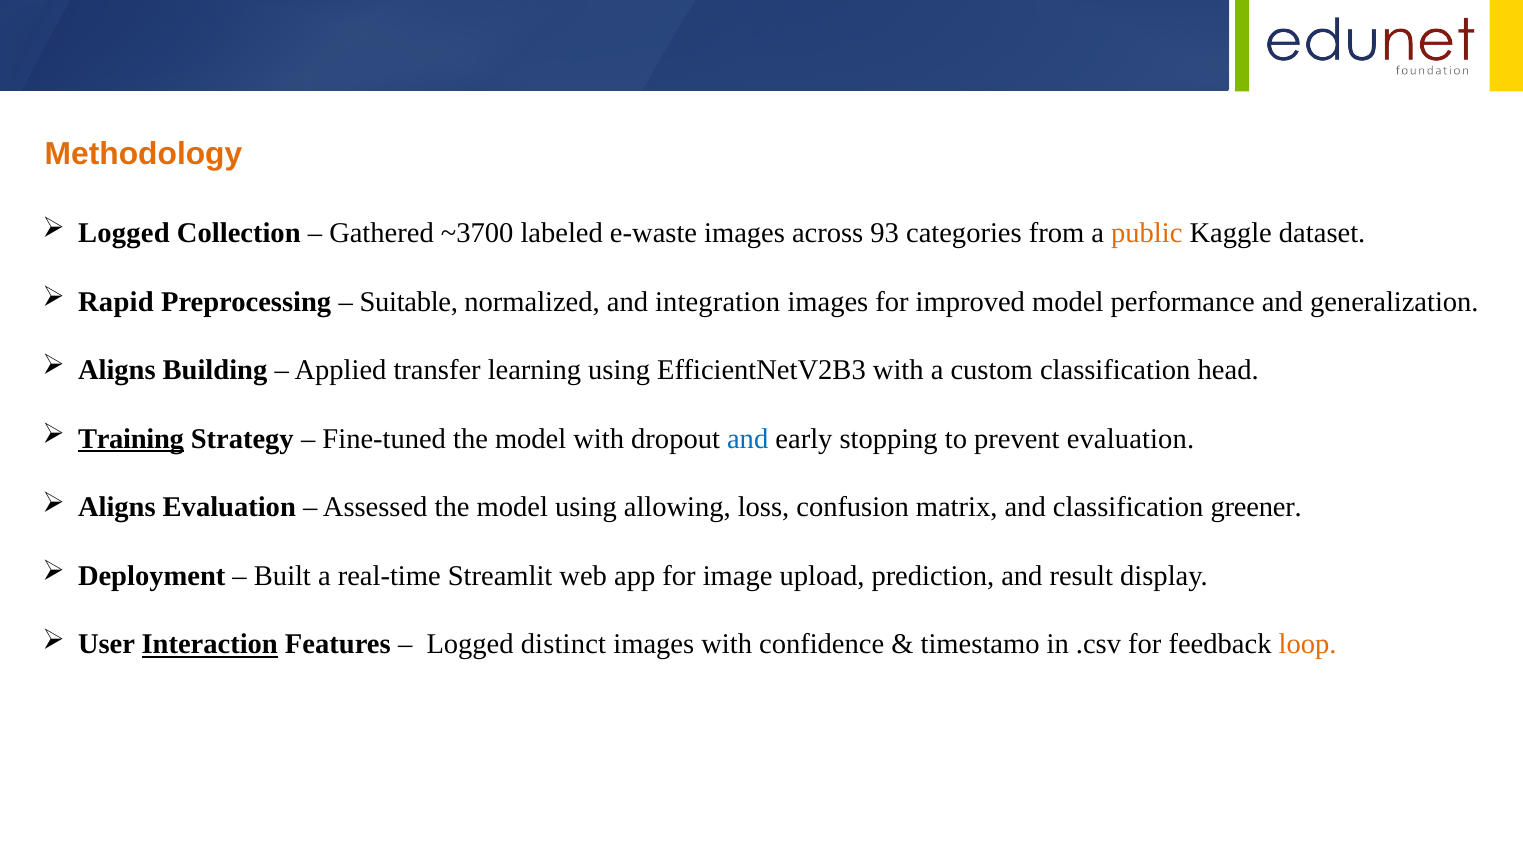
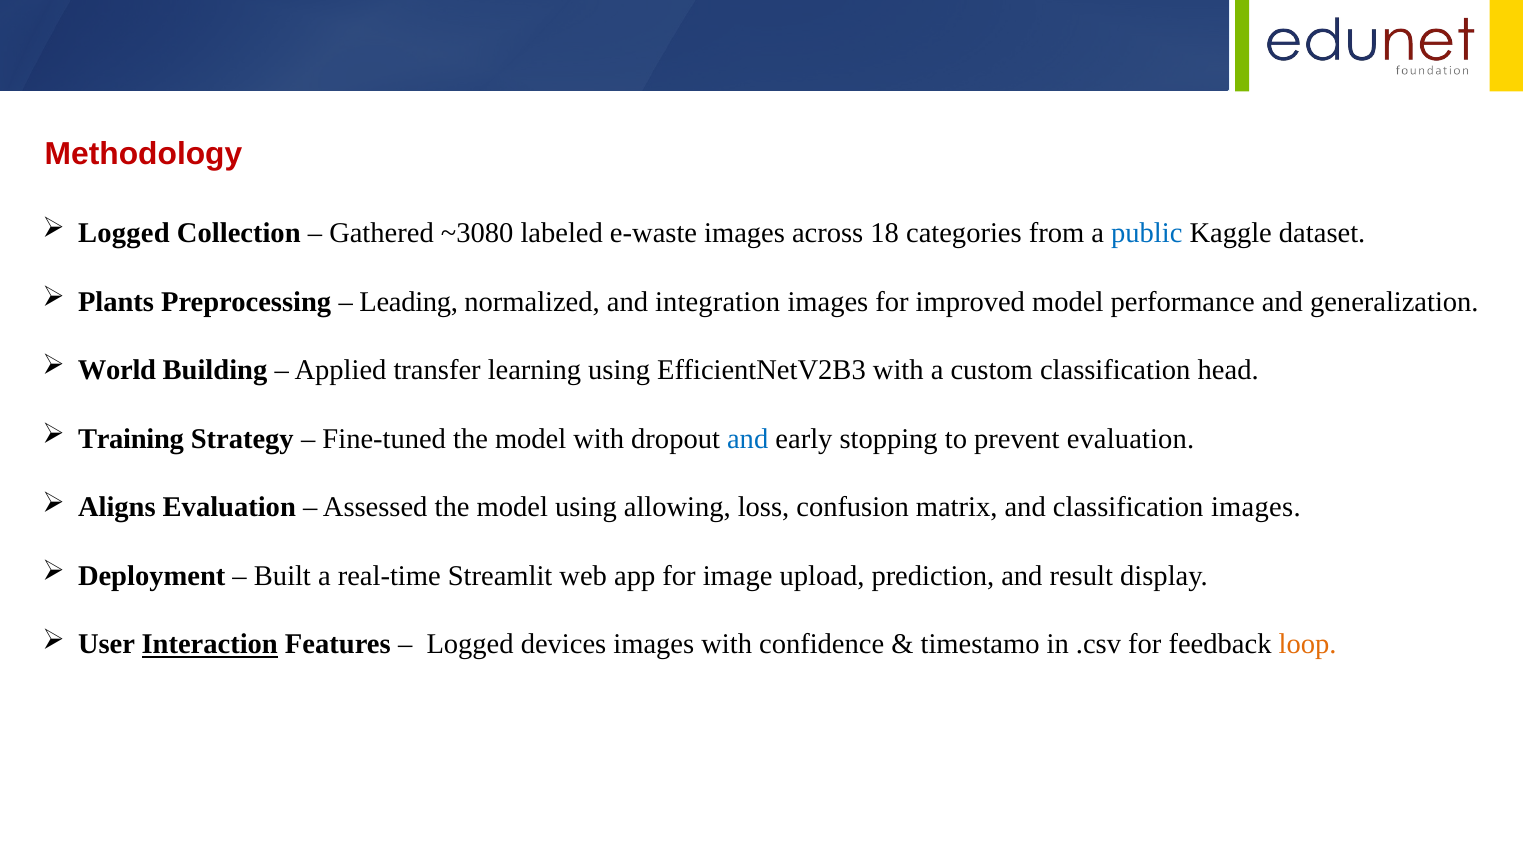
Methodology colour: orange -> red (143, 154)
~3700: ~3700 -> ~3080 (477, 233)
93: 93 -> 18 (885, 233)
public colour: orange -> blue (1147, 233)
Rapid: Rapid -> Plants (116, 301)
Suitable: Suitable -> Leading (409, 301)
Aligns: Aligns -> World (117, 370)
Training underline: present -> none (131, 439)
classification greener: greener -> images (1256, 507)
distinct: distinct -> devices (564, 644)
